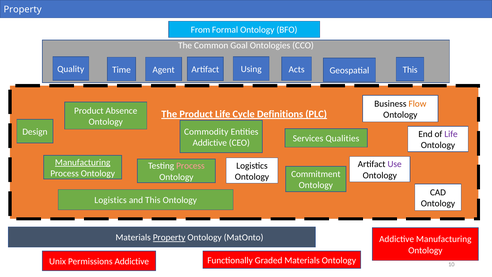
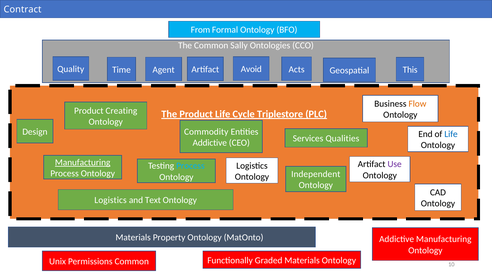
Property: Property -> Contract (23, 10)
Goal: Goal -> Sally (239, 45)
Using: Using -> Avoid (251, 69)
Absence: Absence -> Creating (121, 111)
Definitions: Definitions -> Triplestore (280, 114)
Life colour: purple -> blue (451, 134)
Process colour: pink -> light blue (190, 166)
Commitment: Commitment -> Independent (316, 174)
and This: This -> Text (153, 200)
Property underline: present -> none (169, 237)
Permissions Addictive: Addictive -> Common (132, 261)
